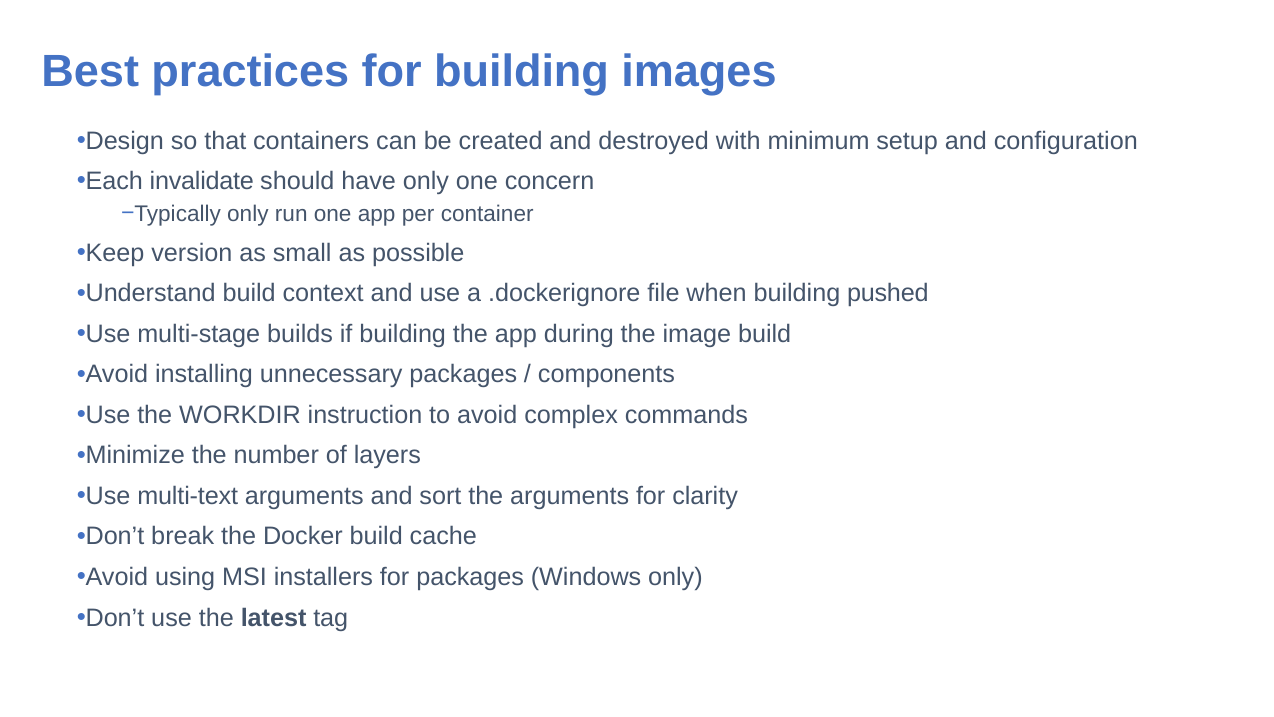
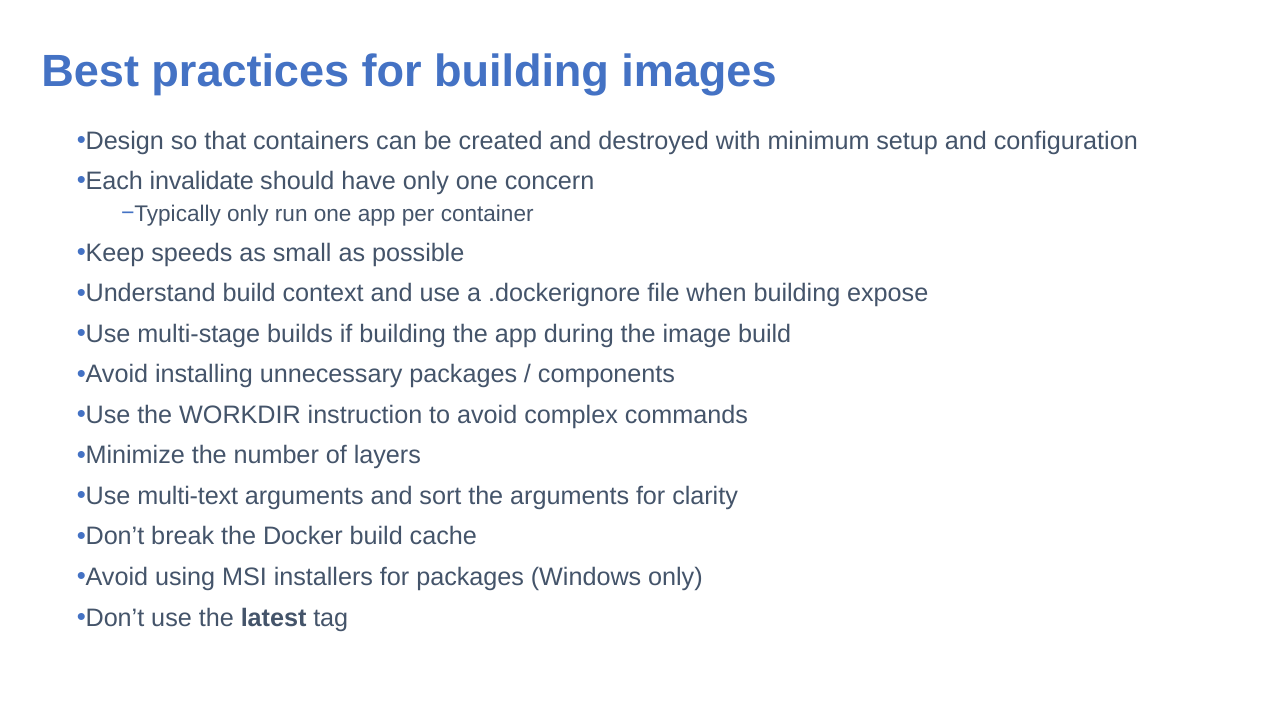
version: version -> speeds (192, 253)
pushed: pushed -> expose (888, 293)
